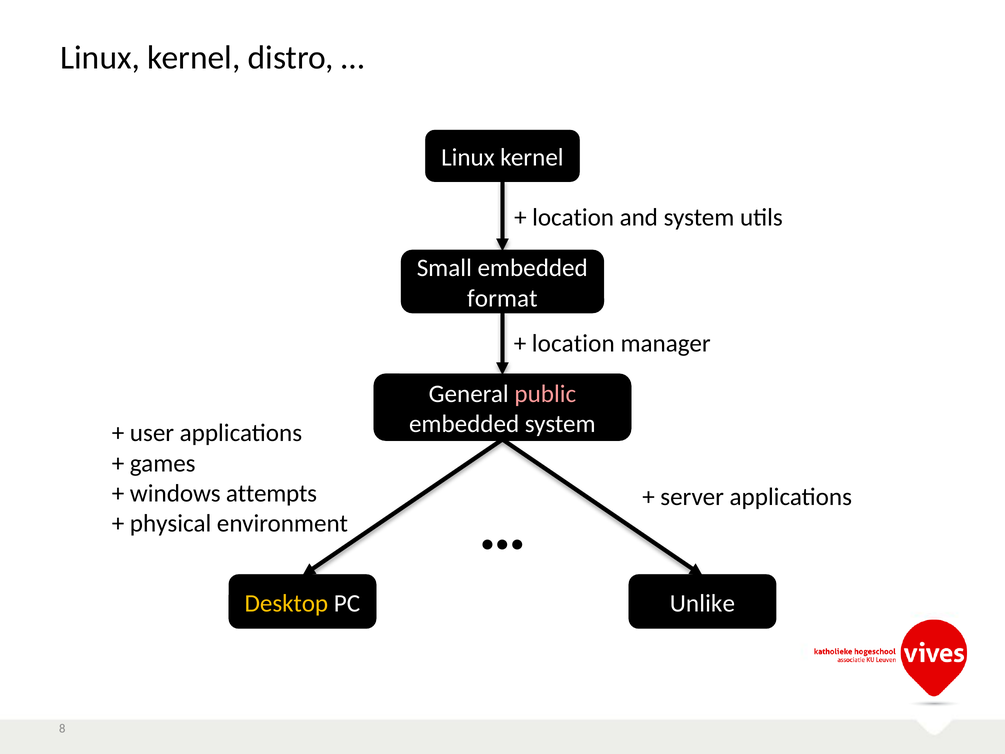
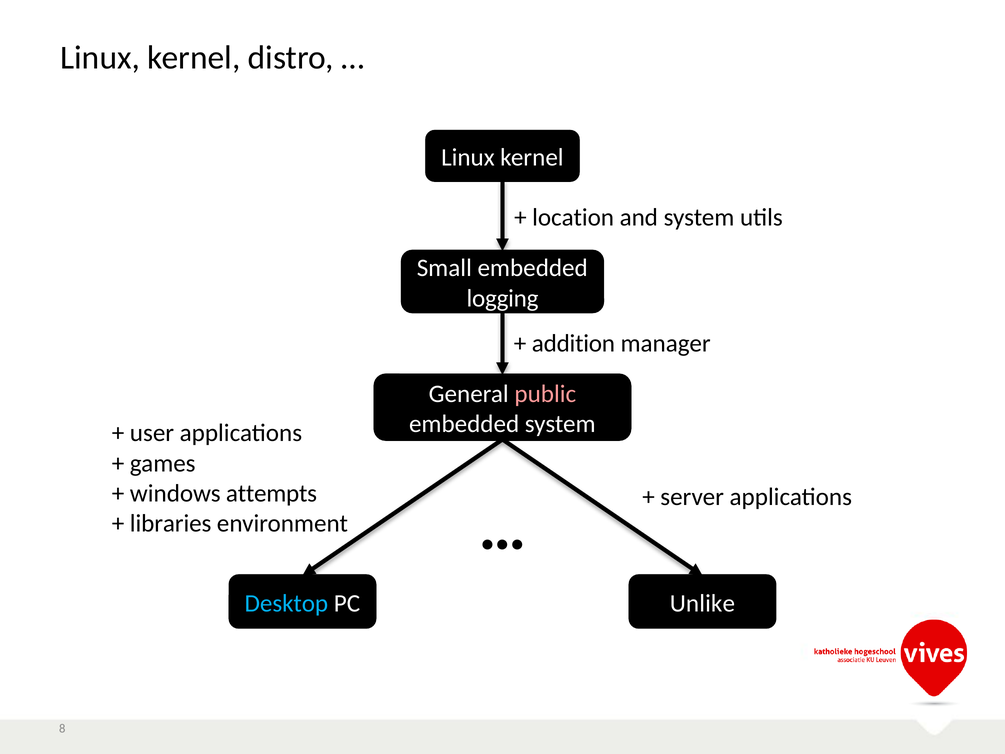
format: format -> logging (503, 298)
location: location -> addition (573, 343)
physical: physical -> libraries (171, 523)
Desktop colour: yellow -> light blue (286, 603)
